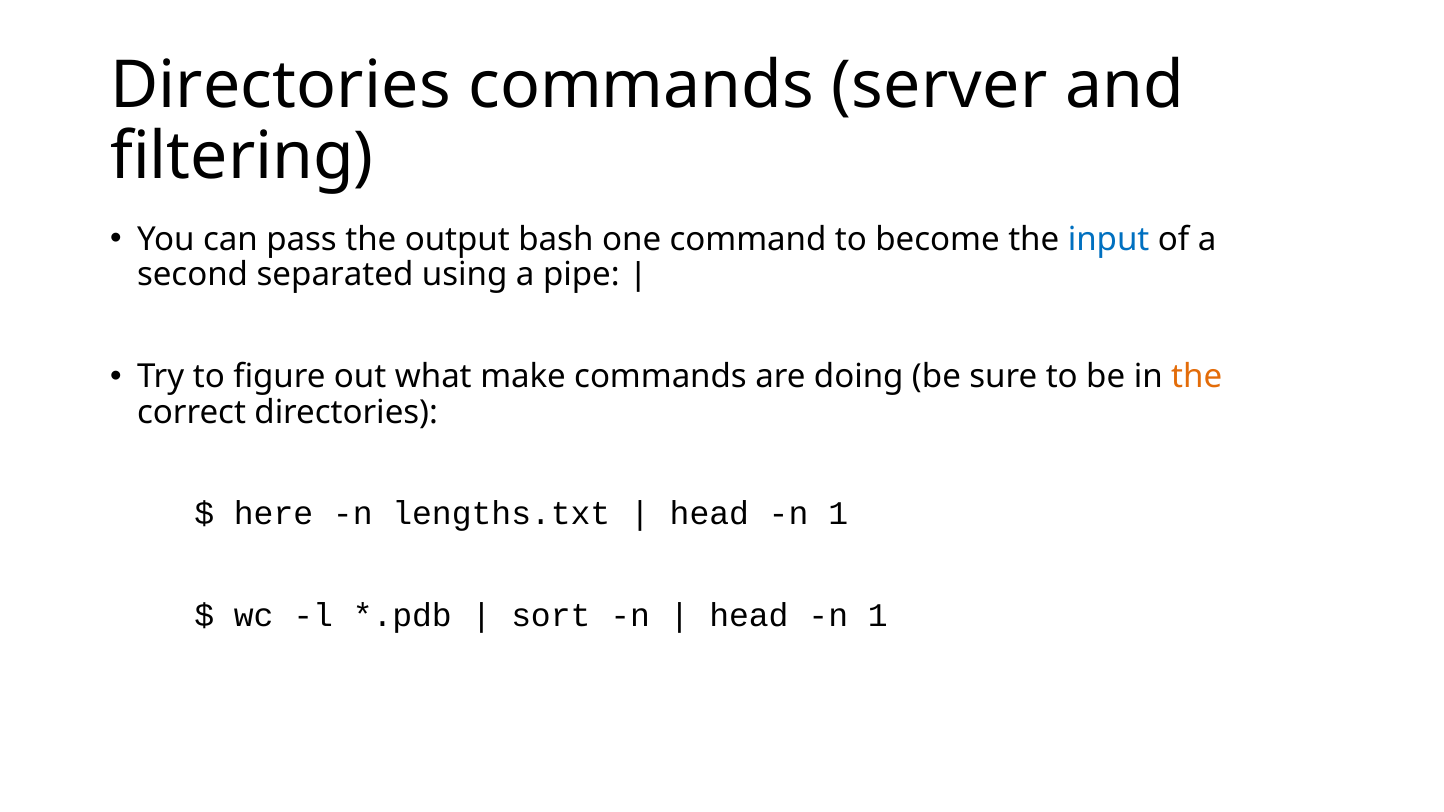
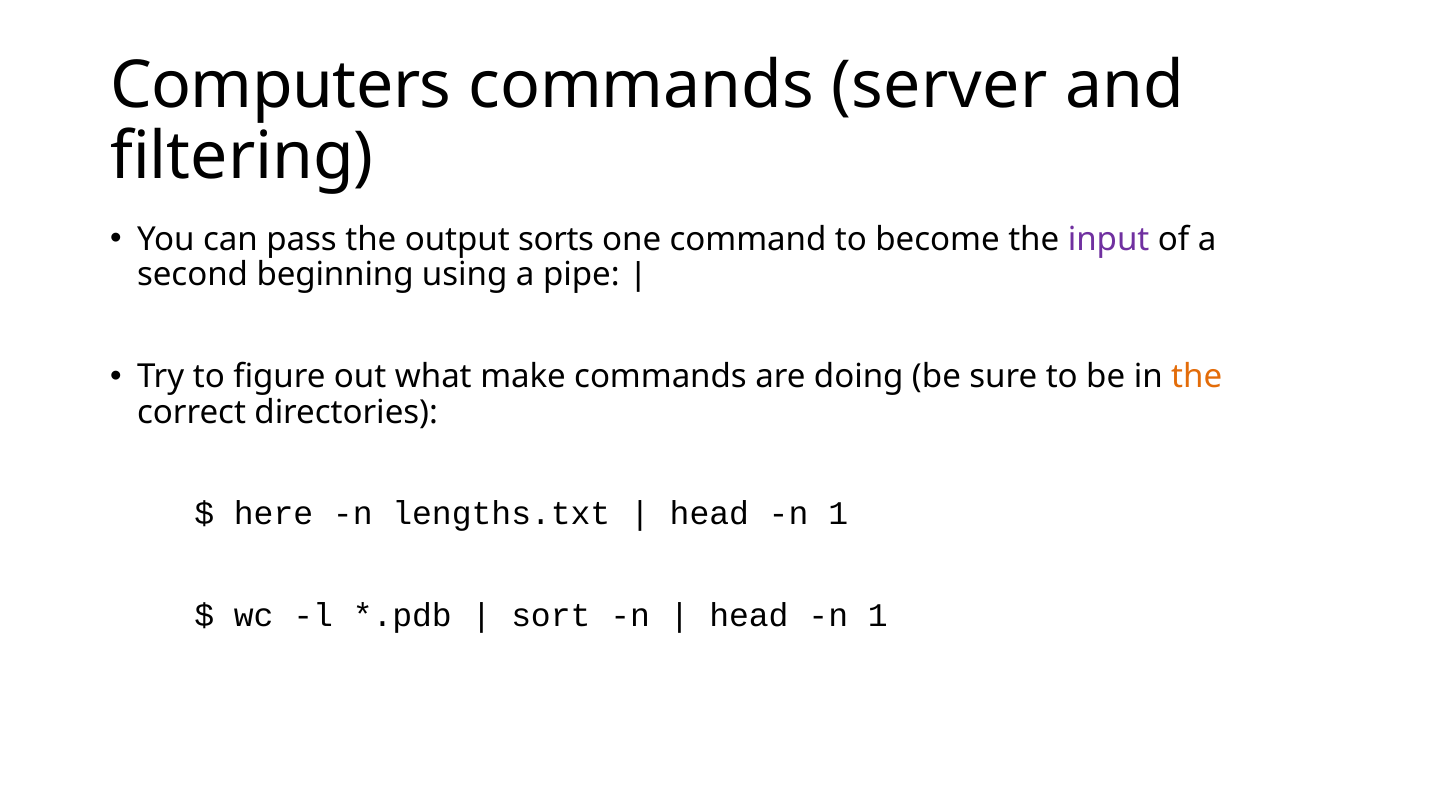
Directories: Directories -> Computers (281, 86)
bash: bash -> sorts (556, 239)
input colour: blue -> purple (1109, 239)
separated: separated -> beginning (335, 275)
